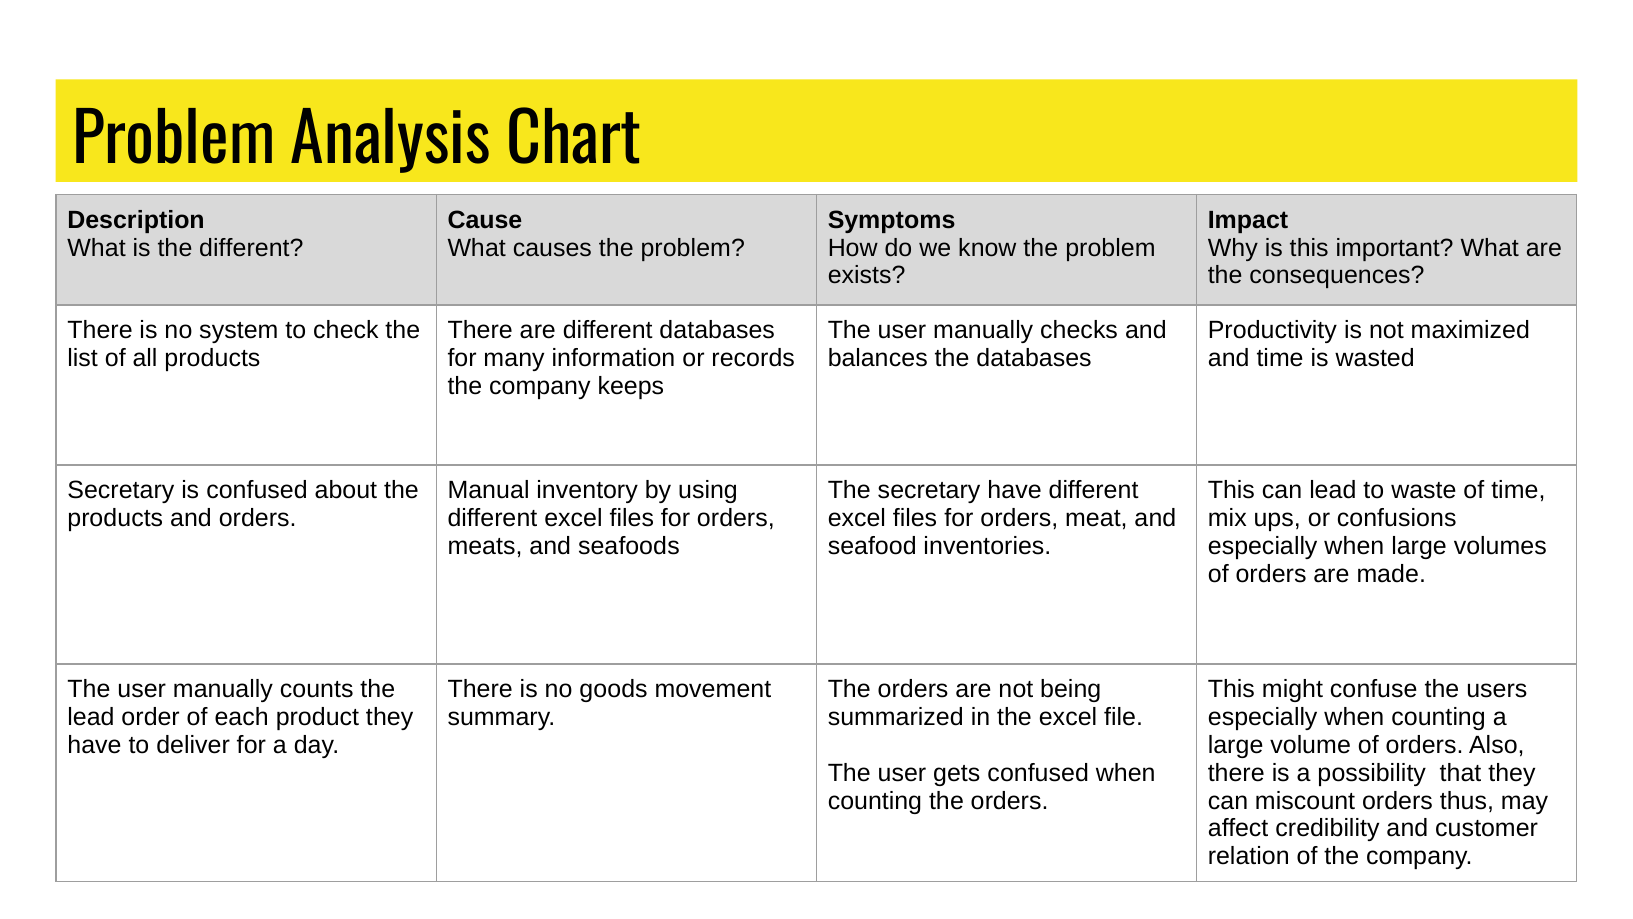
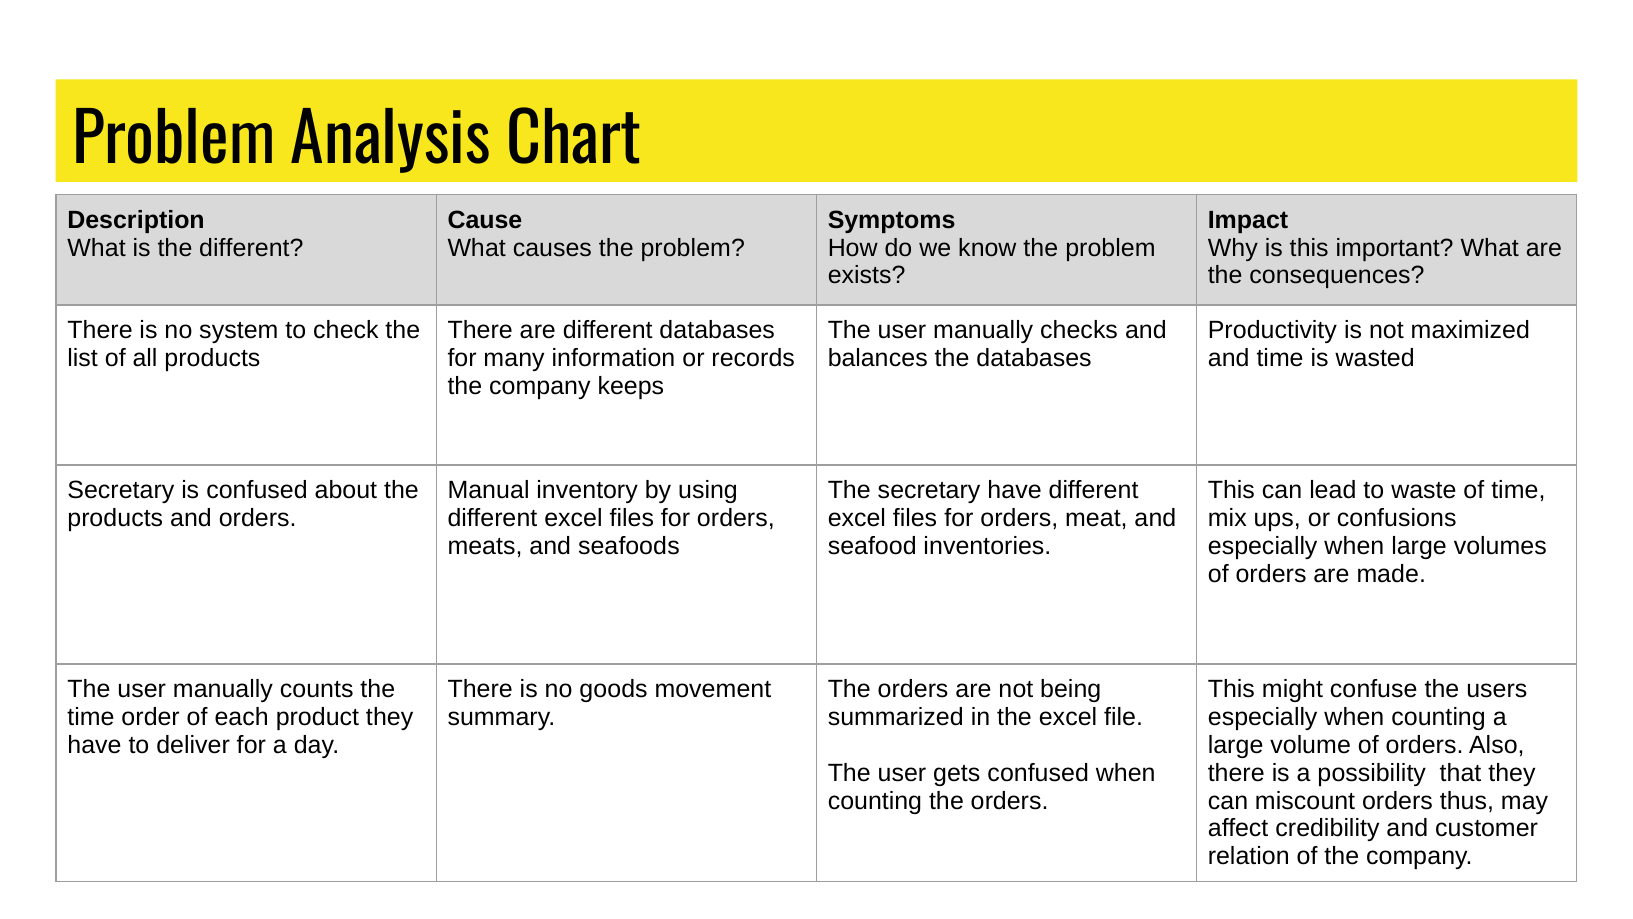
lead: lead -> time (91, 717)
